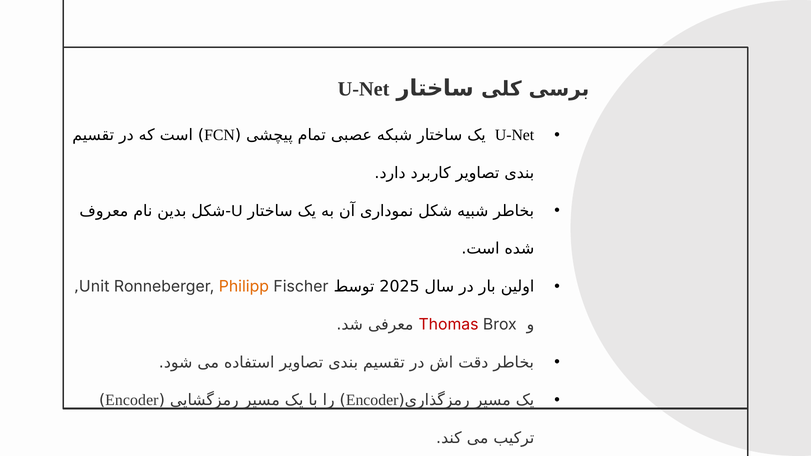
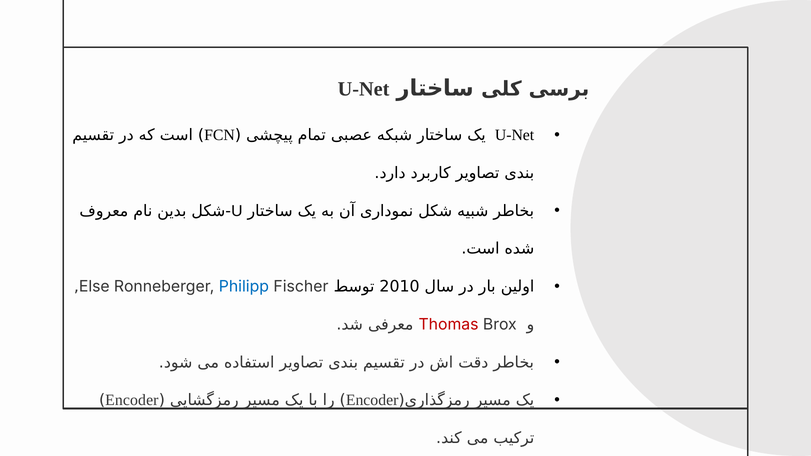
2025: 2025 -> 2010 (400, 287)
Unit: Unit -> Else (94, 287)
Philipp colour: orange -> blue (244, 287)
